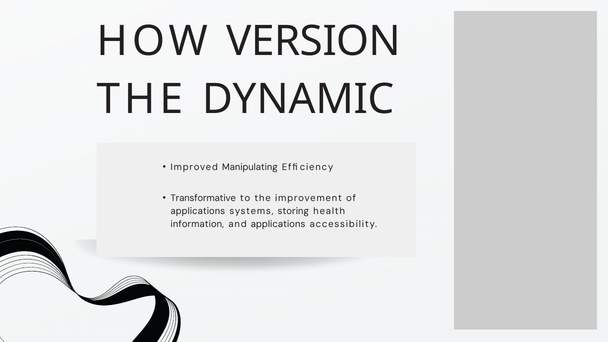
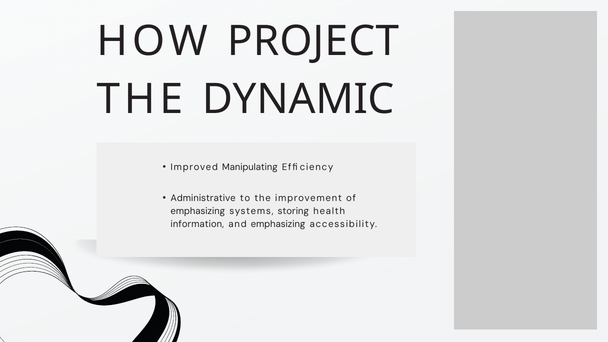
VERSION: VERSION -> PROJECT (313, 41)
Transformative: Transformative -> Administrative (203, 198)
applications: applications -> emphasizing (198, 211)
and applications: applications -> emphasizing (278, 224)
